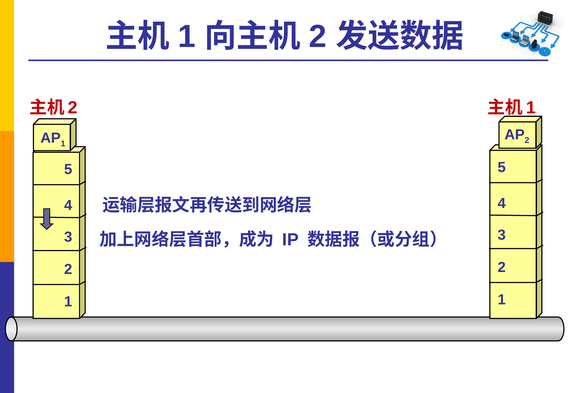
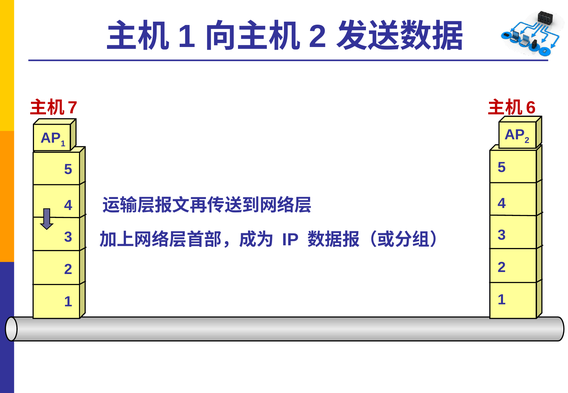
2: 2 -> 7 (73, 108)
1: 1 -> 6 (531, 108)
